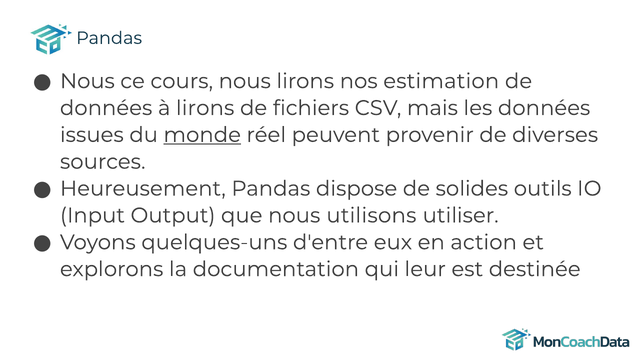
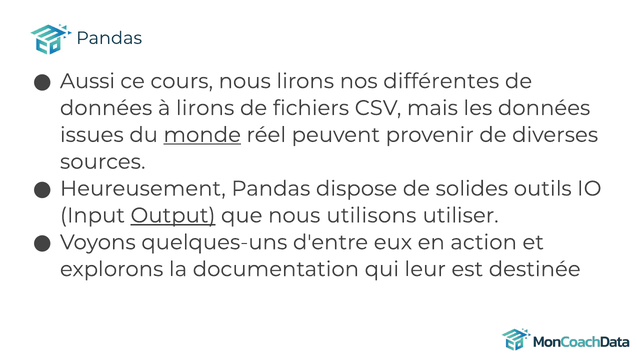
Nous: Nous -> Aussi (87, 81)
estimation: estimation -> différentes (441, 81)
Output underline: none -> present (173, 215)
